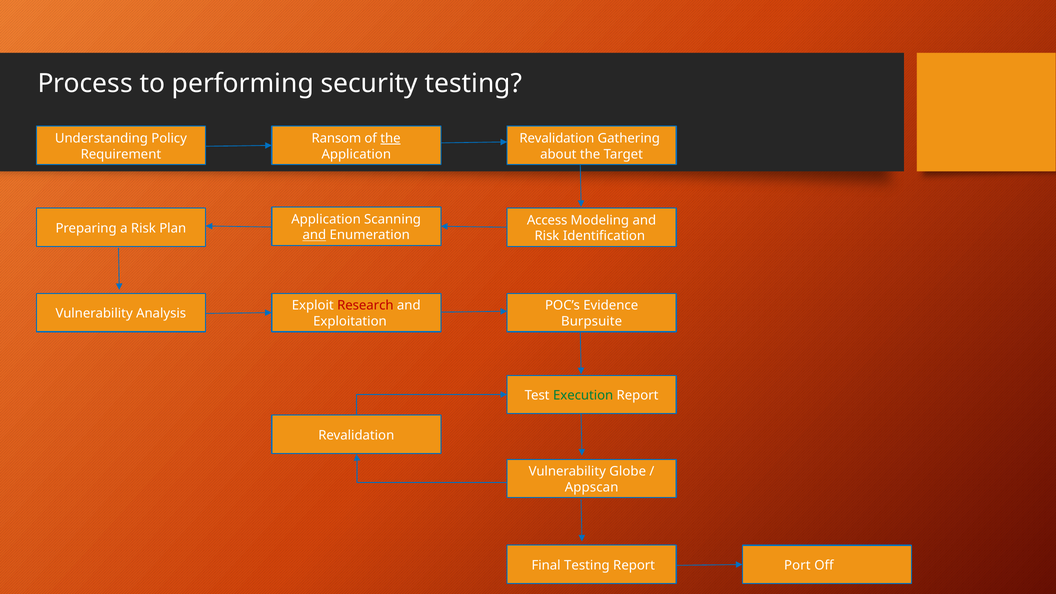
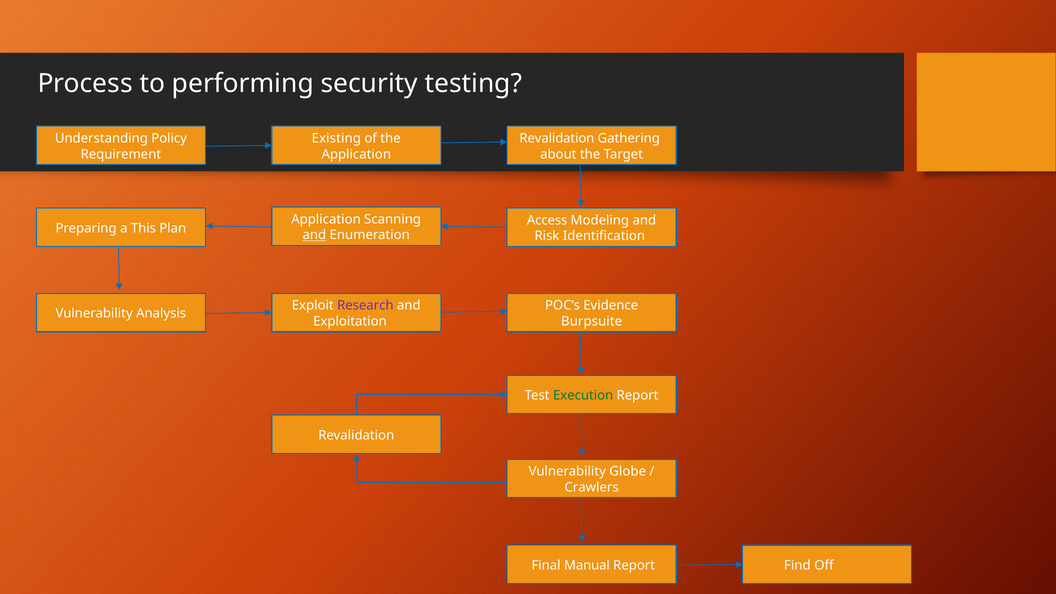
Ransom: Ransom -> Existing (336, 138)
the underline: present -> none (390, 138)
a Risk: Risk -> This (143, 228)
Research colour: red -> purple (365, 306)
Appscan: Appscan -> Crawlers (592, 487)
Final Testing: Testing -> Manual (587, 565)
Port: Port -> Find (797, 565)
